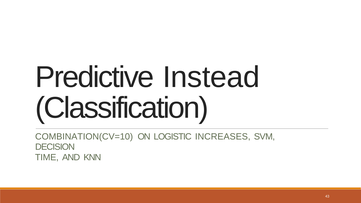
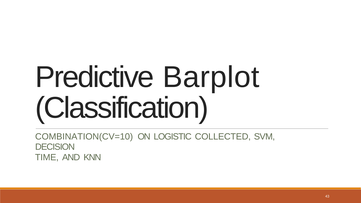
Instead: Instead -> Barplot (211, 77)
INCREASES: INCREASES -> COLLECTED (223, 137)
